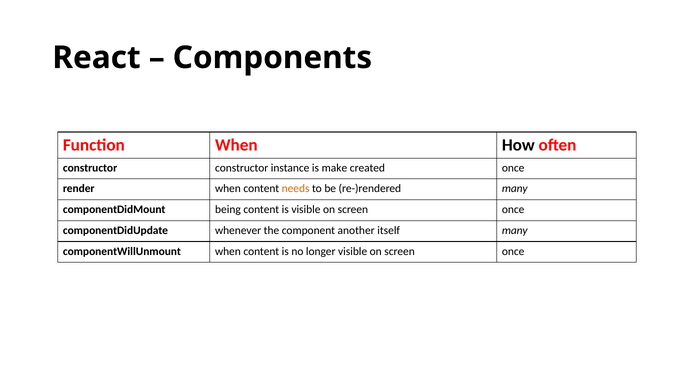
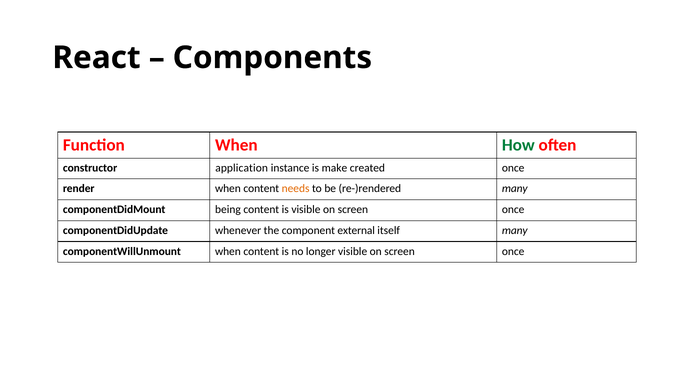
How colour: black -> green (518, 145)
constructor constructor: constructor -> application (242, 168)
another: another -> external (356, 231)
